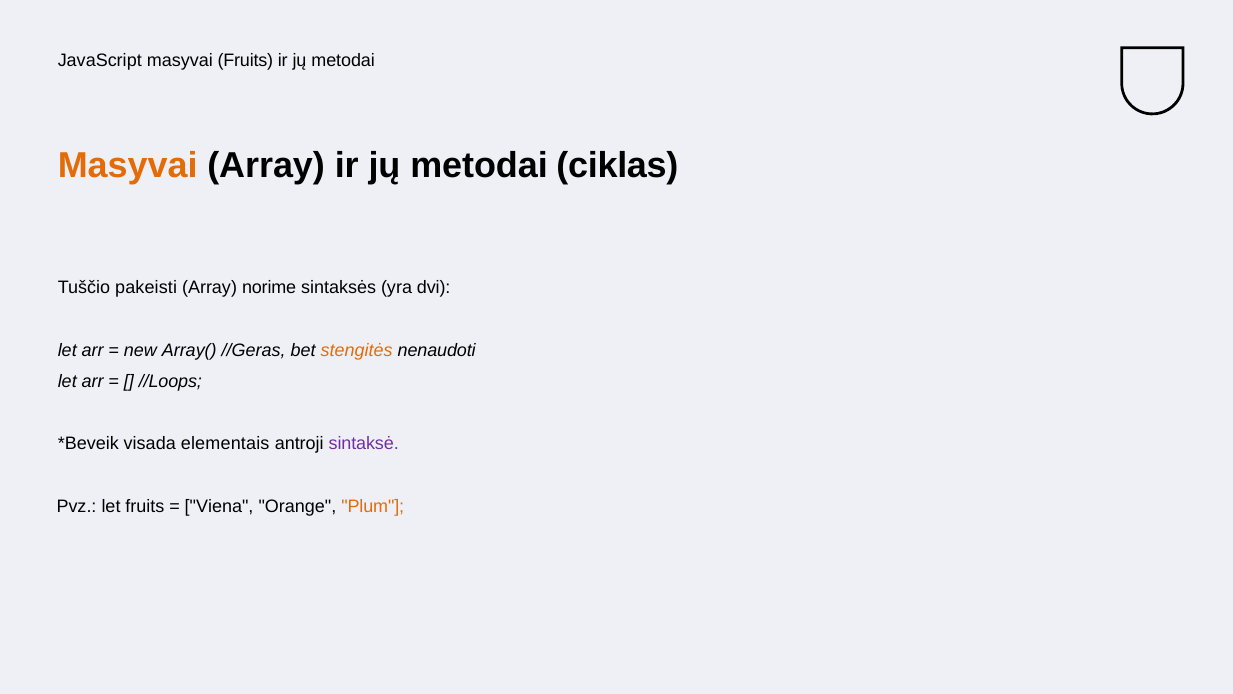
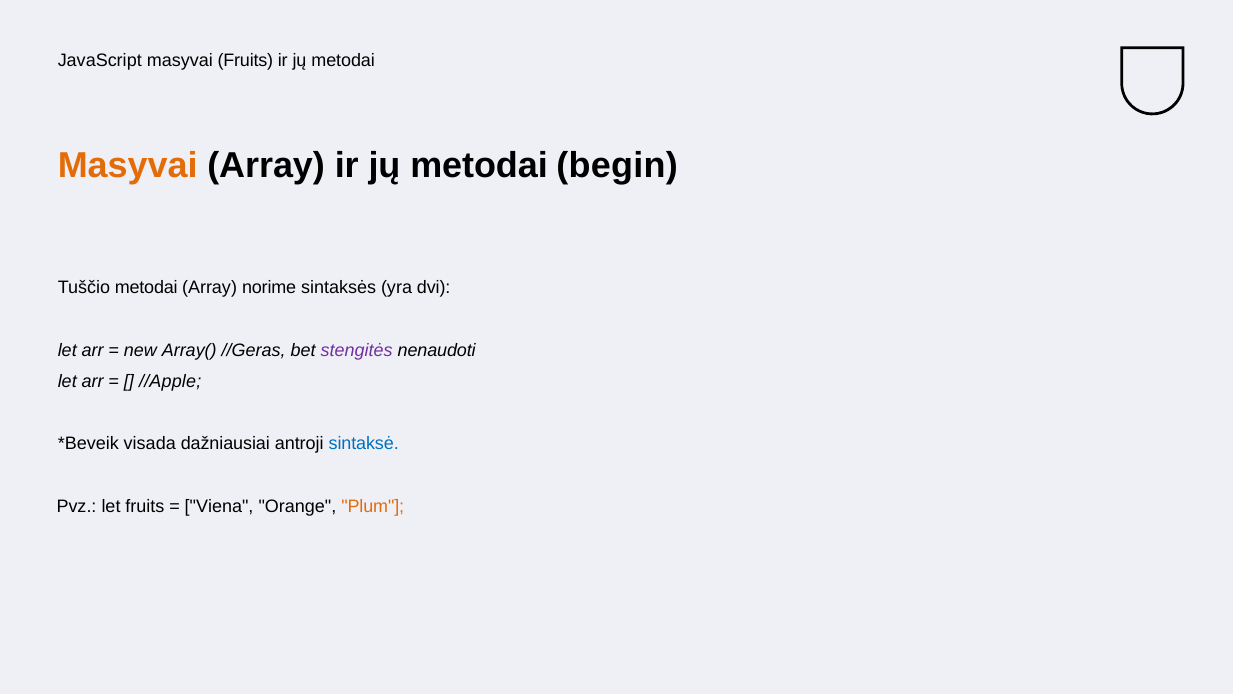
ciklas: ciklas -> begin (617, 165)
Tuščio pakeisti: pakeisti -> metodai (146, 288)
stengitės colour: orange -> purple (357, 351)
//Loops: //Loops -> //Apple (170, 381)
elementais: elementais -> dažniausiai (225, 444)
sintaksė colour: purple -> blue (364, 444)
